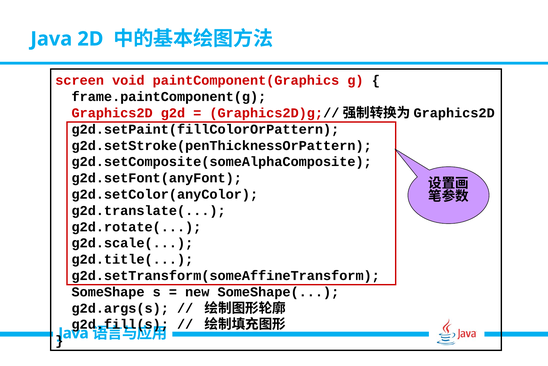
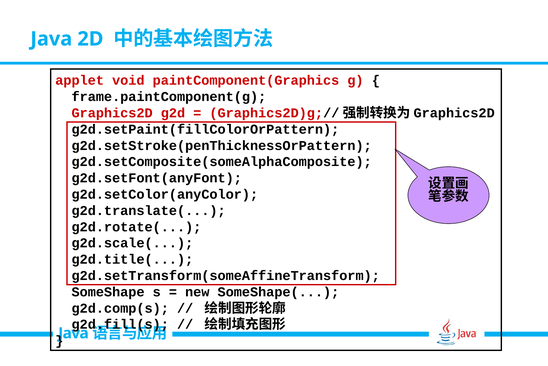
screen: screen -> applet (80, 80)
g2d.args(s: g2d.args(s -> g2d.comp(s (120, 308)
